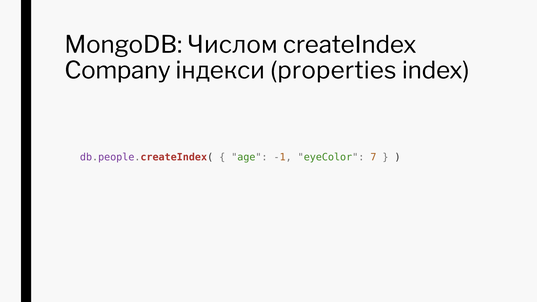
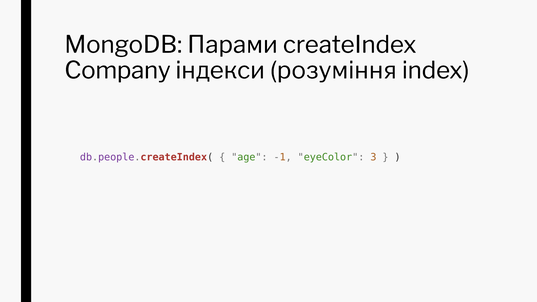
Числом: Числом -> Парами (233, 45)
properties: properties -> розуміння (333, 71)
7: 7 -> 3 (373, 157)
